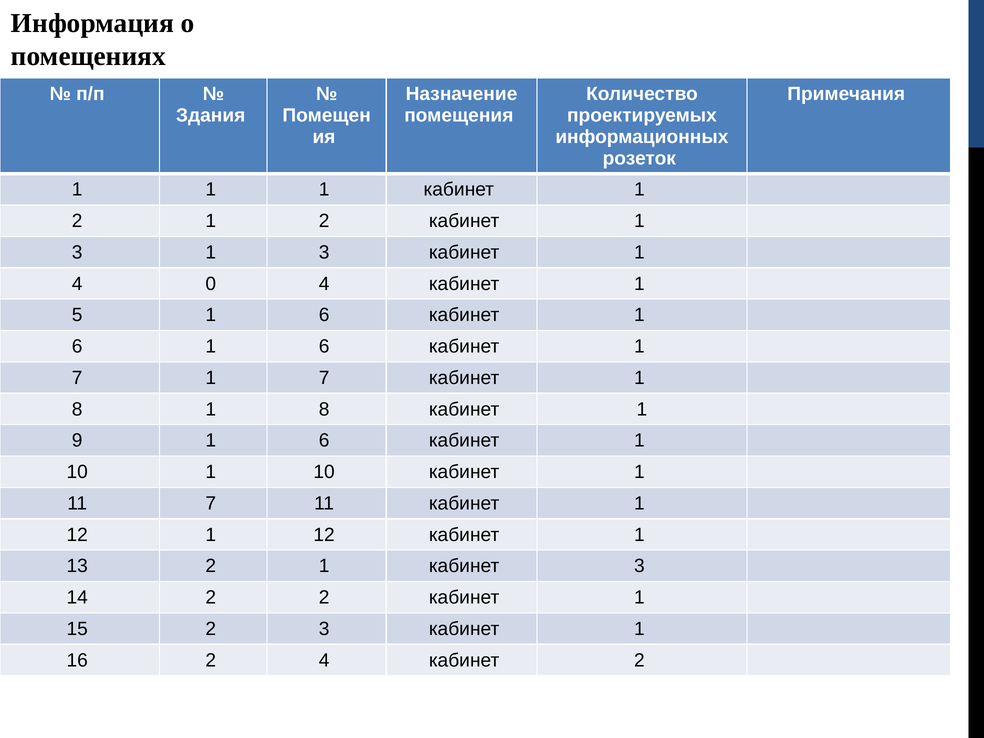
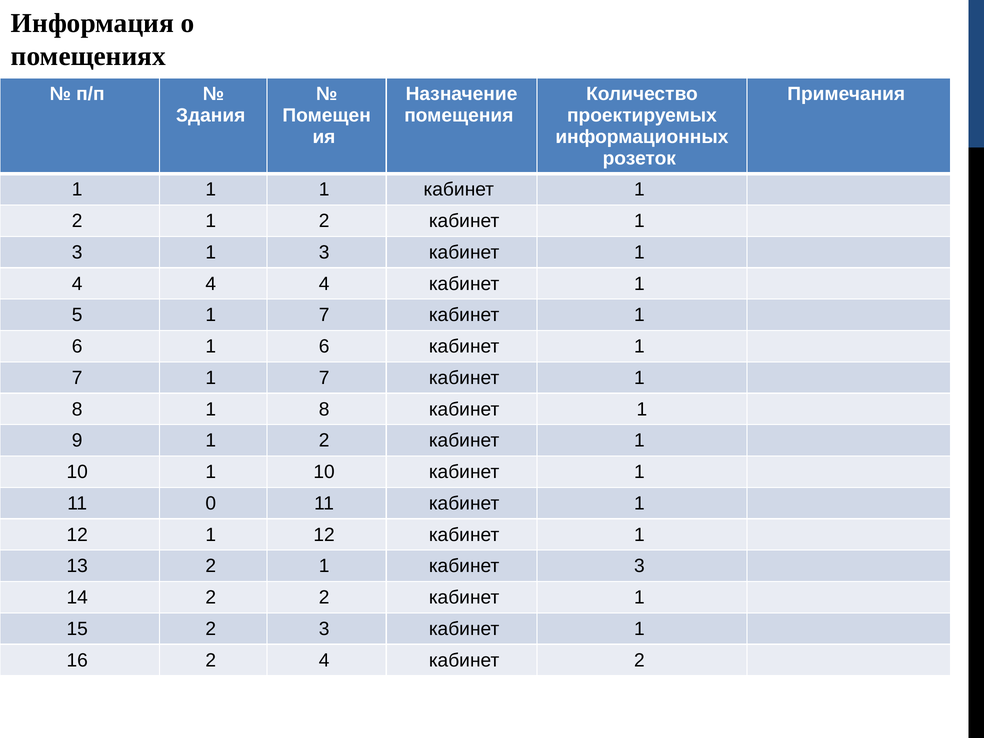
0: 0 -> 4 (211, 284)
5 1 6: 6 -> 7 (324, 315)
9 1 6: 6 -> 2 (324, 441)
11 7: 7 -> 0 (211, 503)
